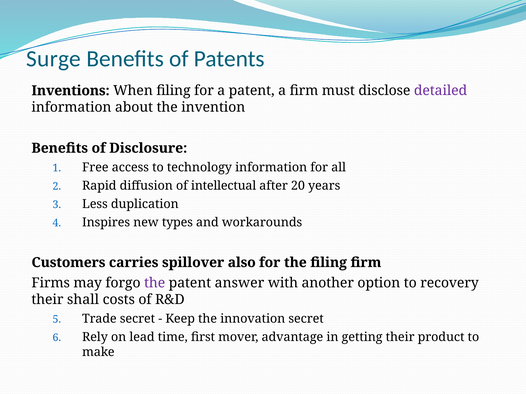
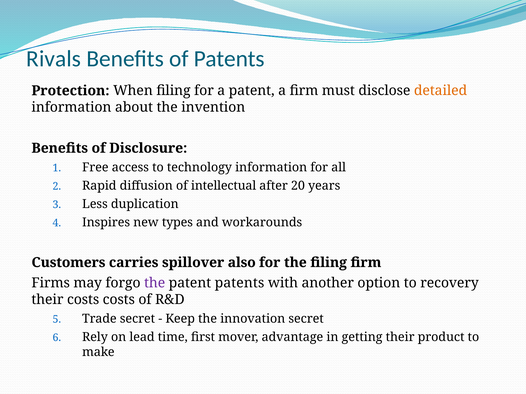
Surge: Surge -> Rivals (54, 59)
Inventions: Inventions -> Protection (71, 91)
detailed colour: purple -> orange (441, 91)
patent answer: answer -> patents (239, 283)
their shall: shall -> costs (83, 300)
